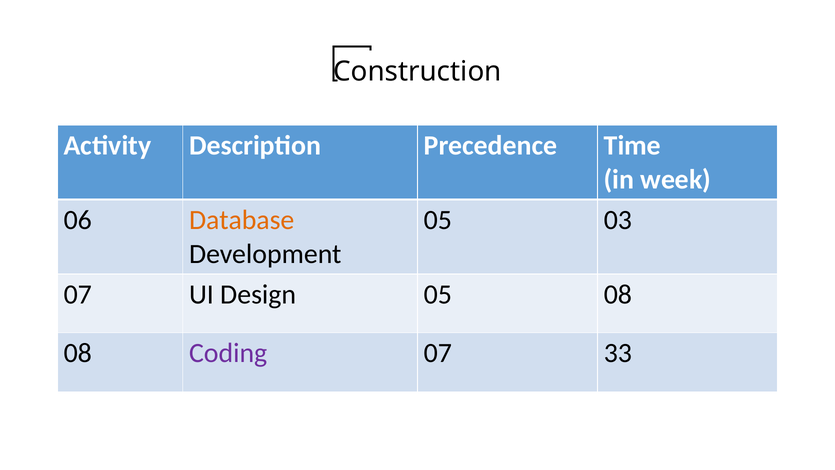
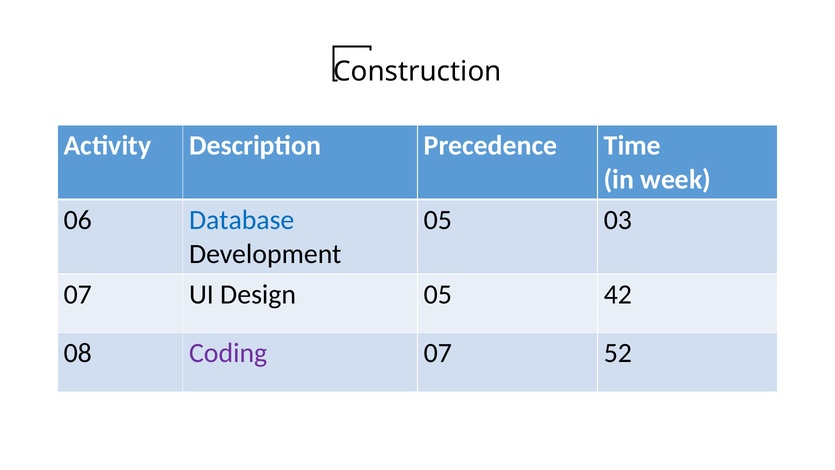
Database colour: orange -> blue (242, 220)
05 08: 08 -> 42 (618, 294)
33: 33 -> 52 (618, 353)
